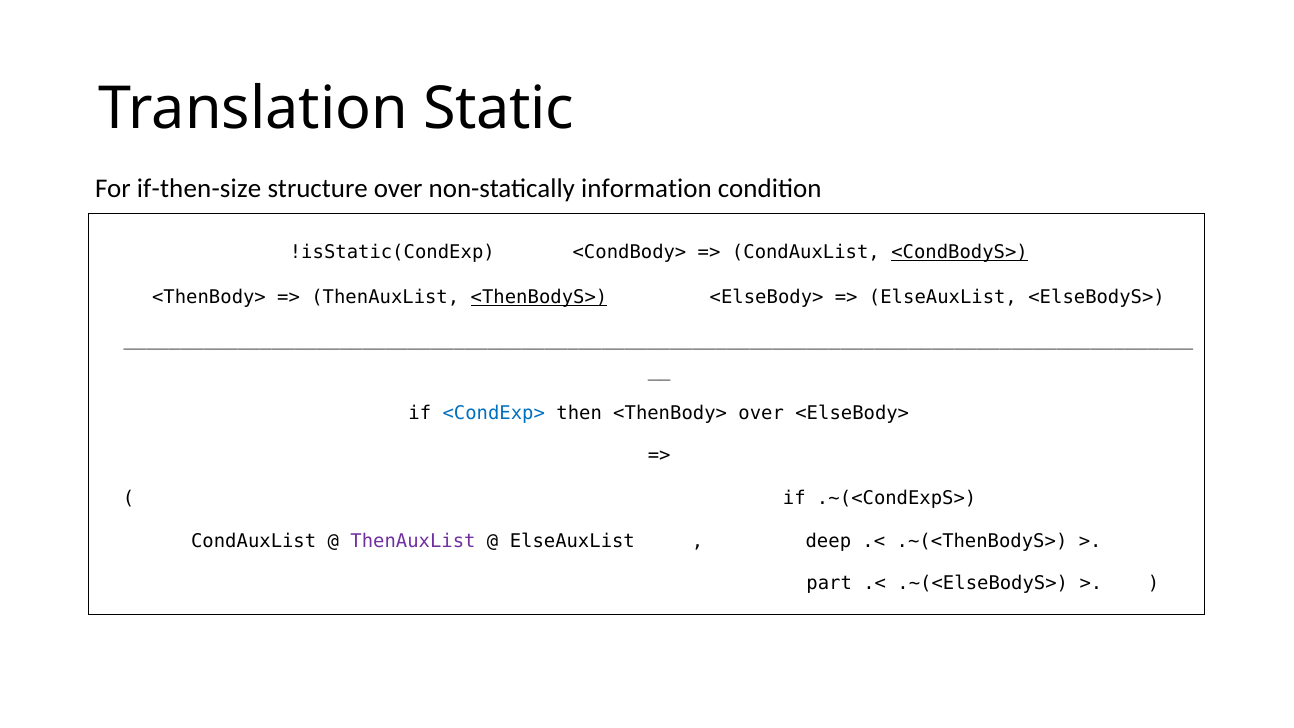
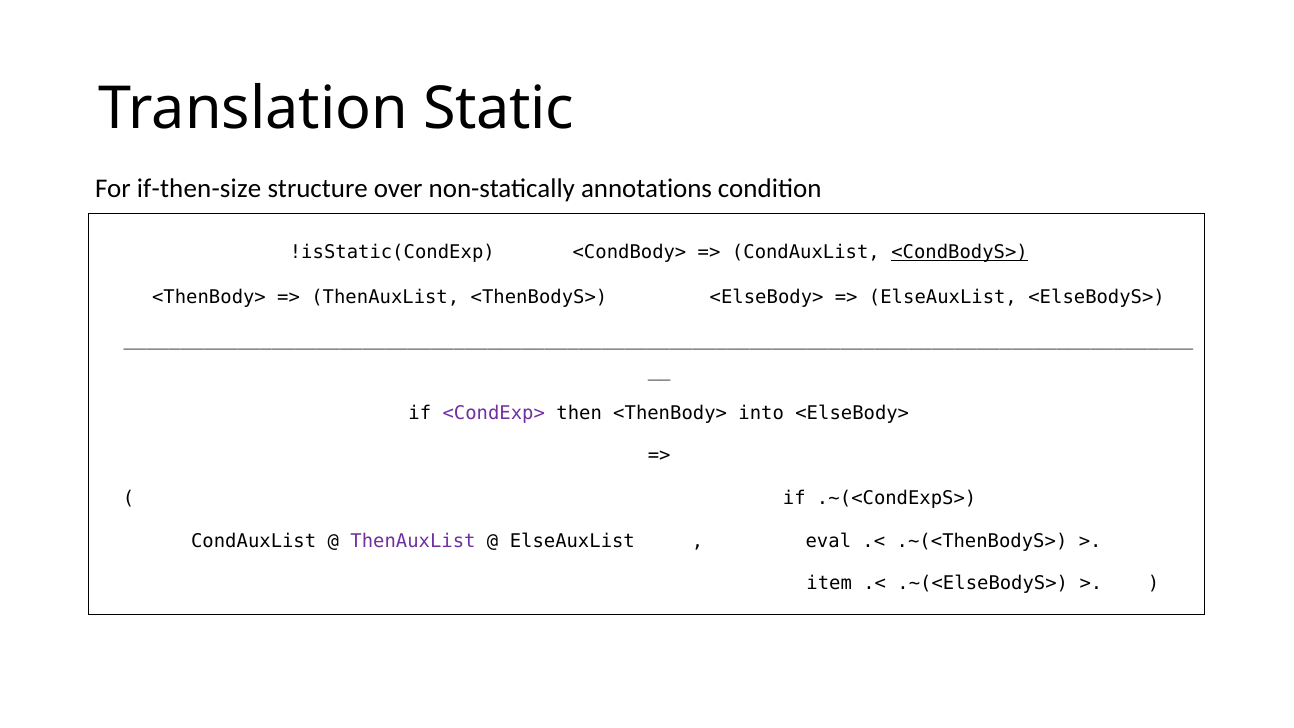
information: information -> annotations (646, 189)
<ThenBodyS> underline: present -> none (539, 297)
<CondExp> colour: blue -> purple (494, 413)
<ThenBody> over: over -> into (761, 413)
deep: deep -> eval (828, 541)
part: part -> item (829, 584)
